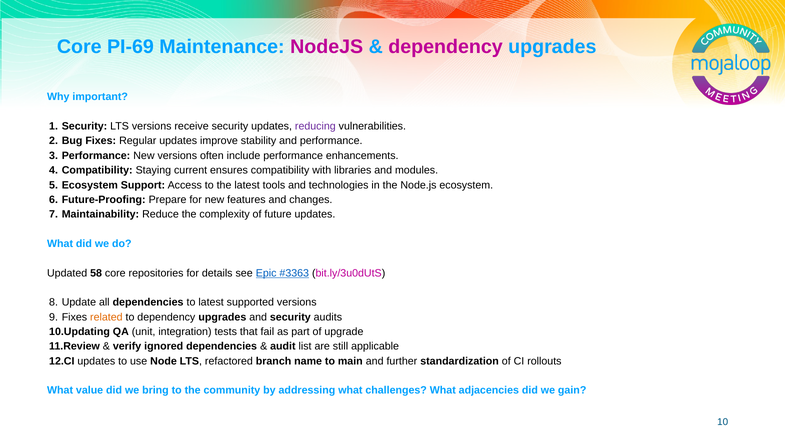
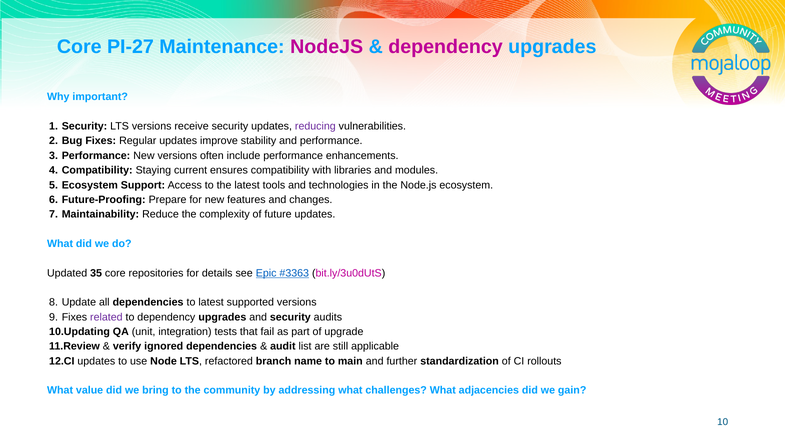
PI-69: PI-69 -> PI-27 (130, 46)
58: 58 -> 35 (96, 273)
related colour: orange -> purple (106, 317)
